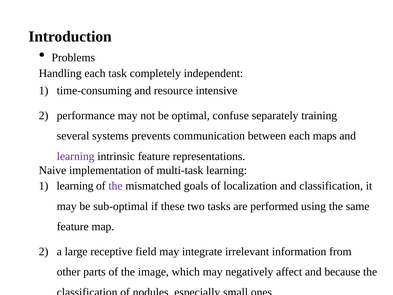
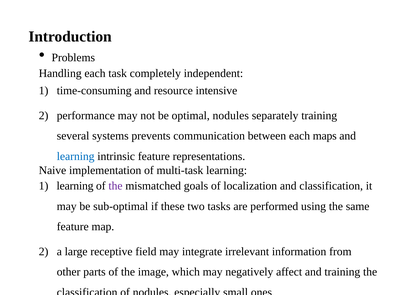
optimal confuse: confuse -> nodules (231, 115)
learning colour: purple -> blue (76, 156)
and because: because -> training (342, 272)
